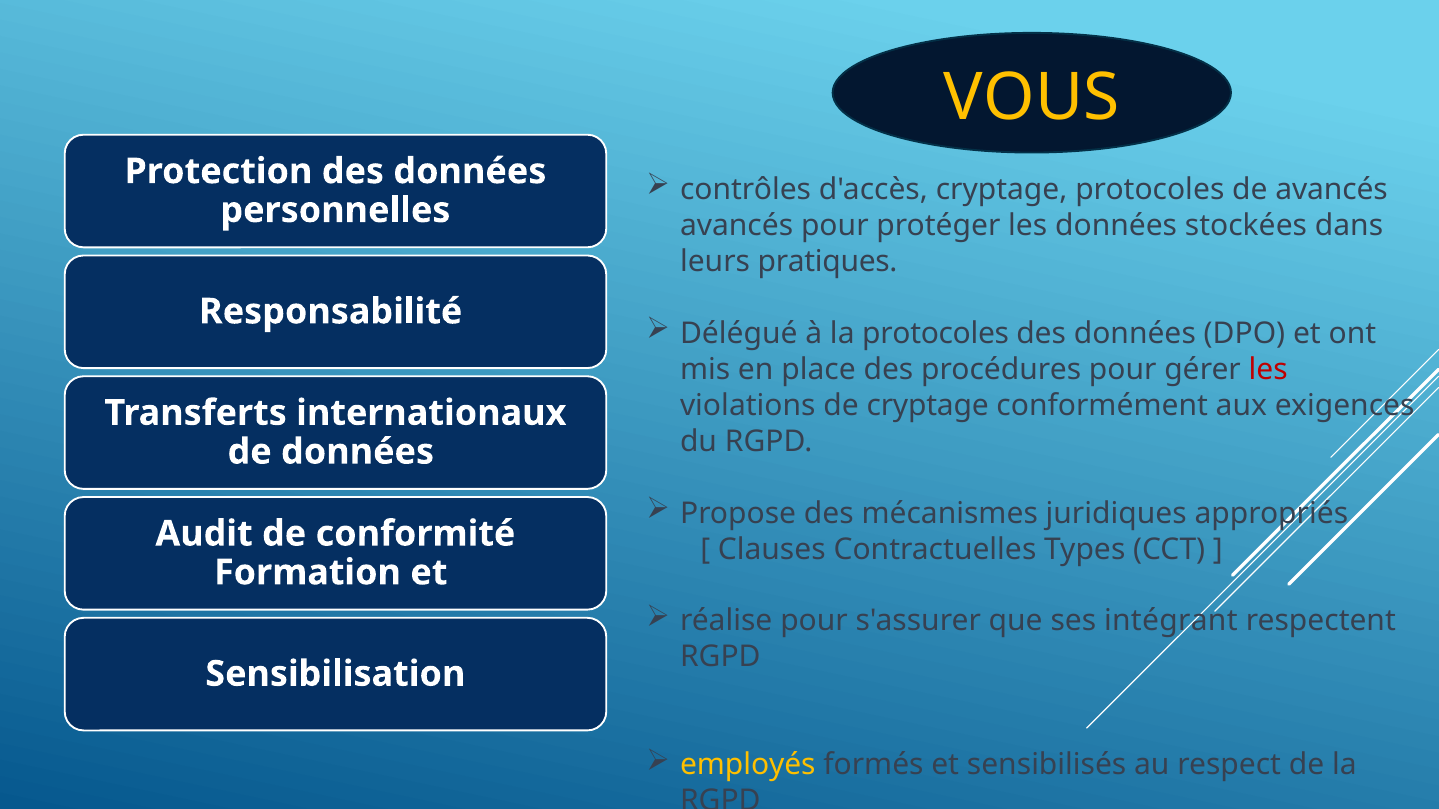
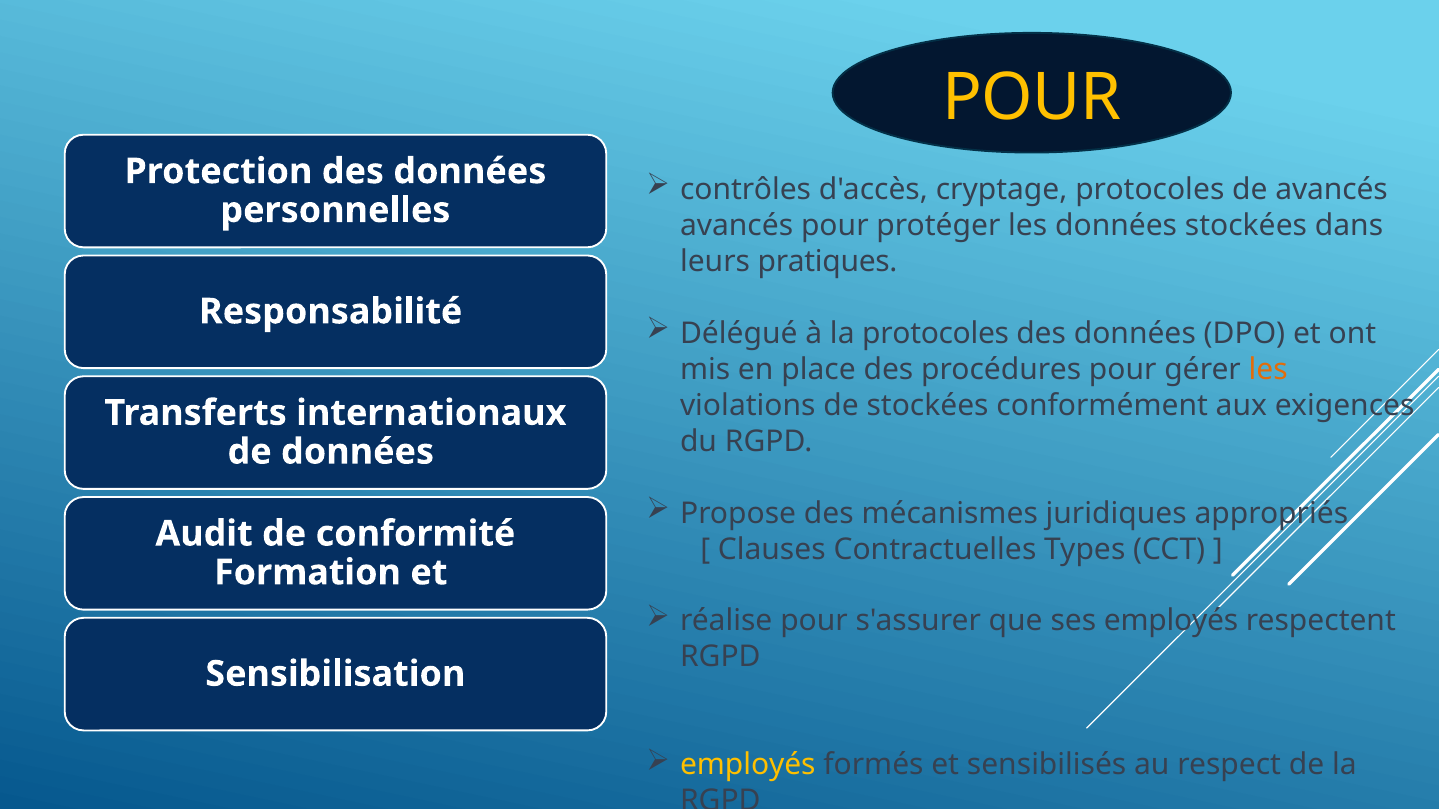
VOUS: VOUS -> POUR (1032, 97)
les colour: red -> orange (1268, 369)
de cryptage: cryptage -> stockées (928, 405)
ses intégrant: intégrant -> employés (1171, 621)
